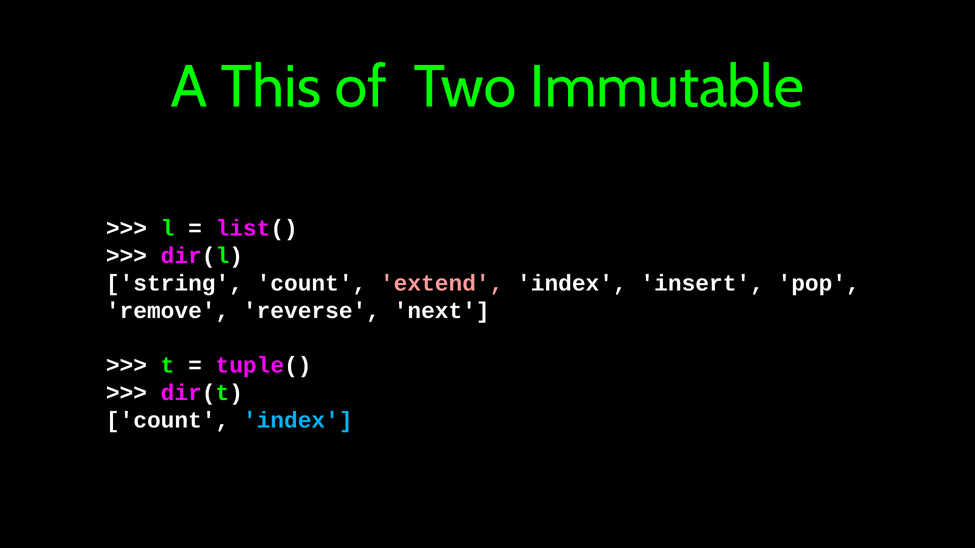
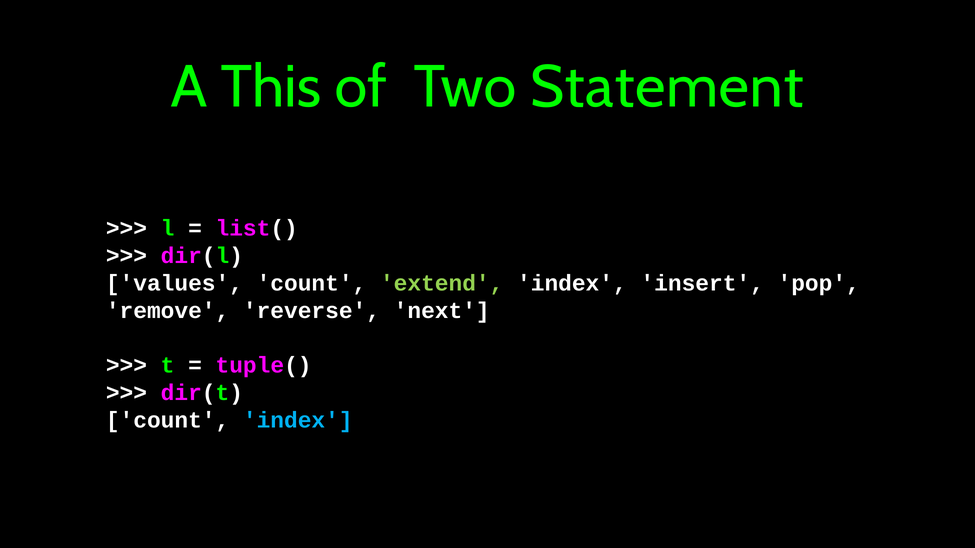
Immutable: Immutable -> Statement (667, 87)
string: string -> values (174, 283)
extend colour: pink -> light green (442, 283)
